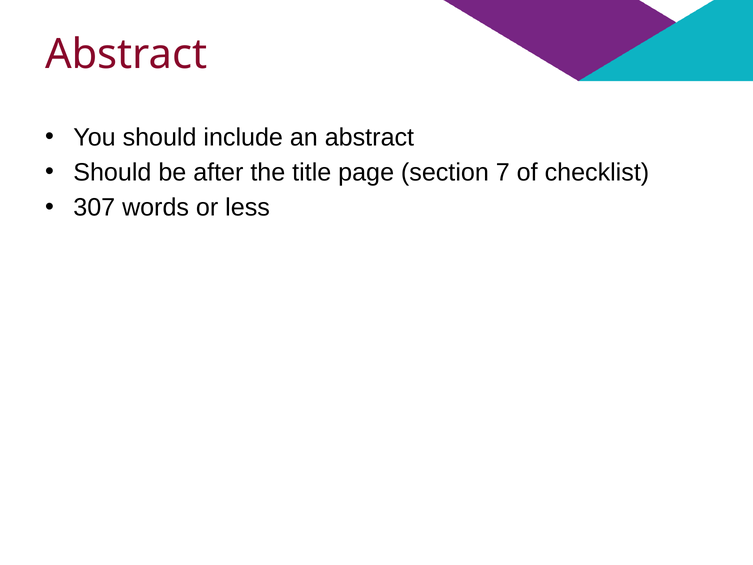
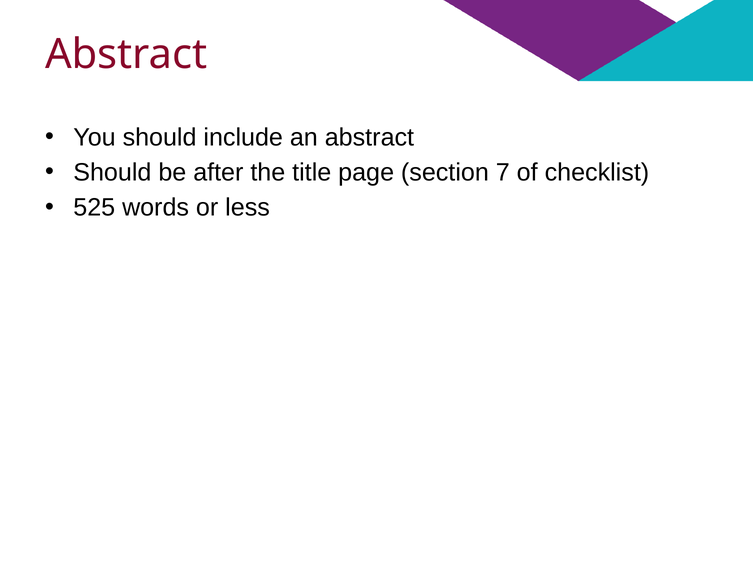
307: 307 -> 525 (94, 208)
